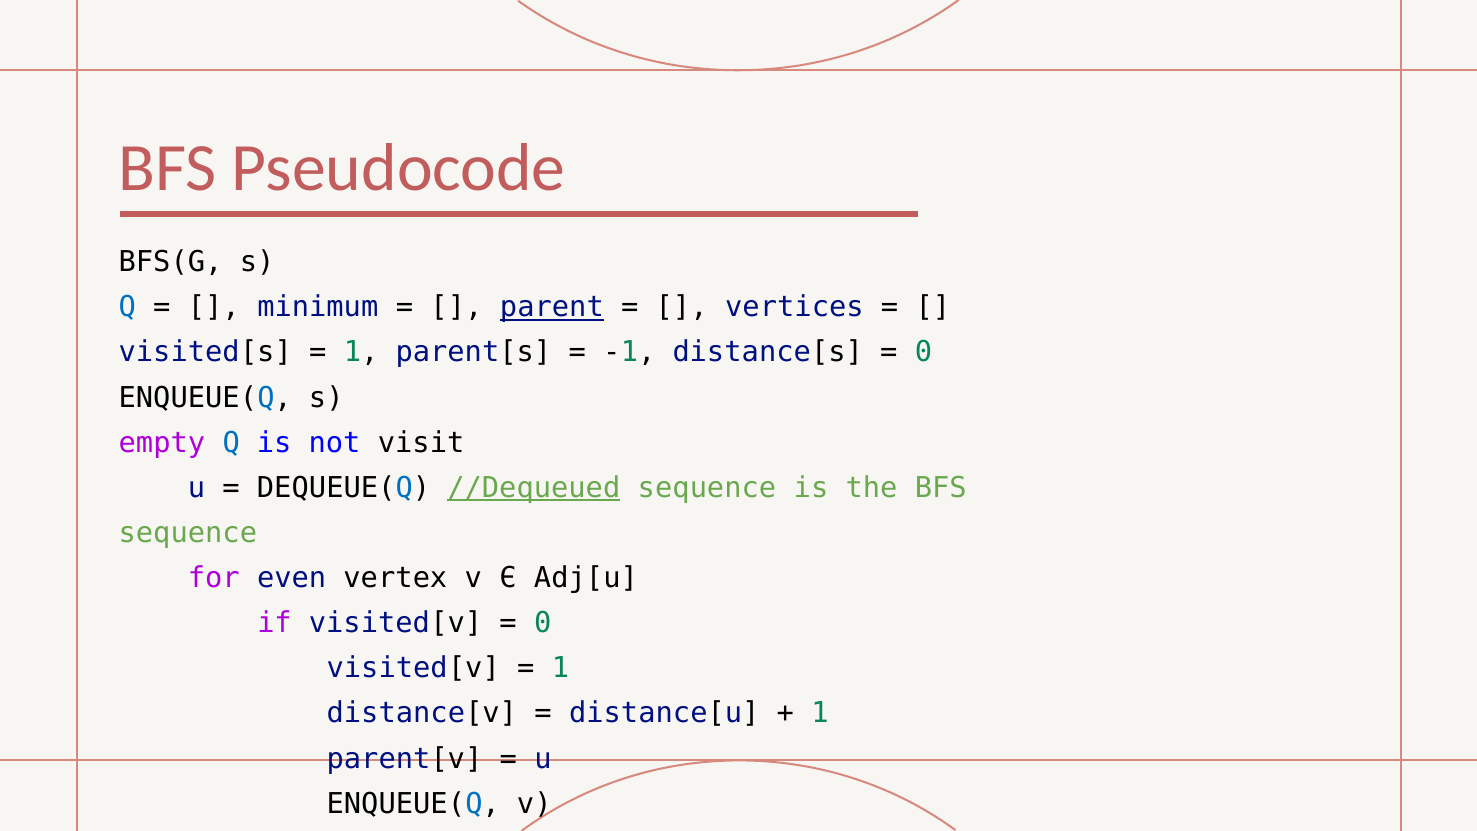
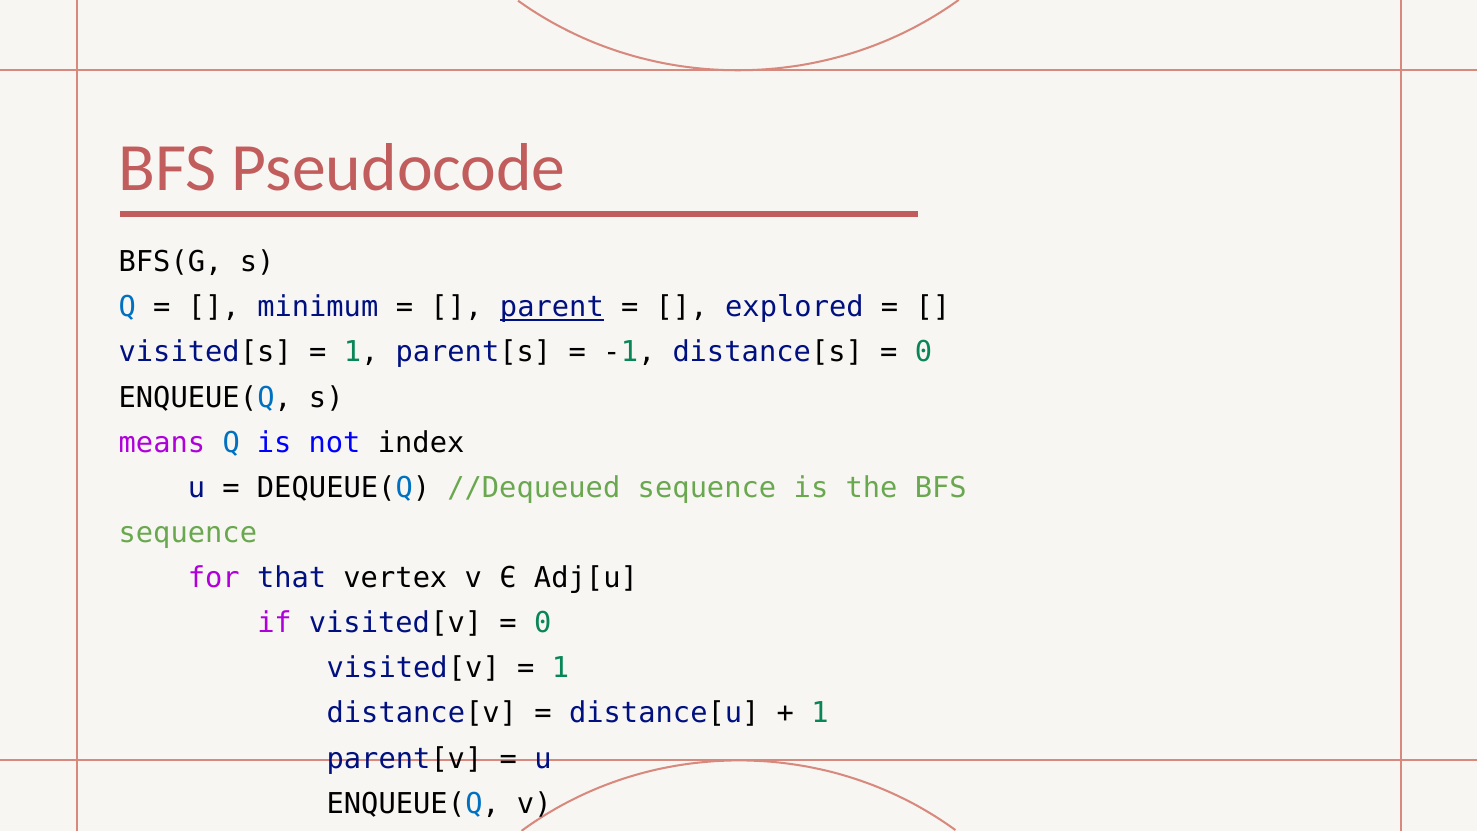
vertices: vertices -> explored (794, 307)
empty: empty -> means (162, 443)
visit: visit -> index (421, 443)
//Dequeued underline: present -> none (534, 488)
even: even -> that (292, 578)
